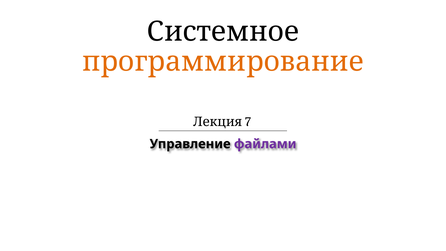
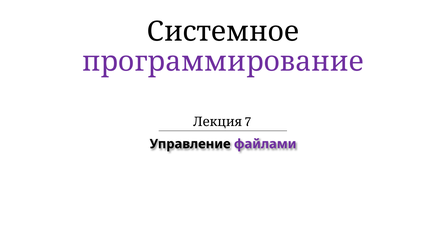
программирование colour: orange -> purple (223, 62)
